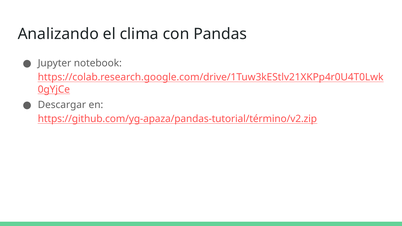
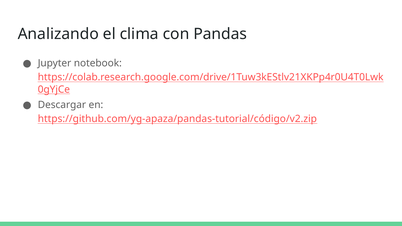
https://github.com/yg-apaza/pandas-tutorial/término/v2.zip: https://github.com/yg-apaza/pandas-tutorial/término/v2.zip -> https://github.com/yg-apaza/pandas-tutorial/código/v2.zip (177, 119)
